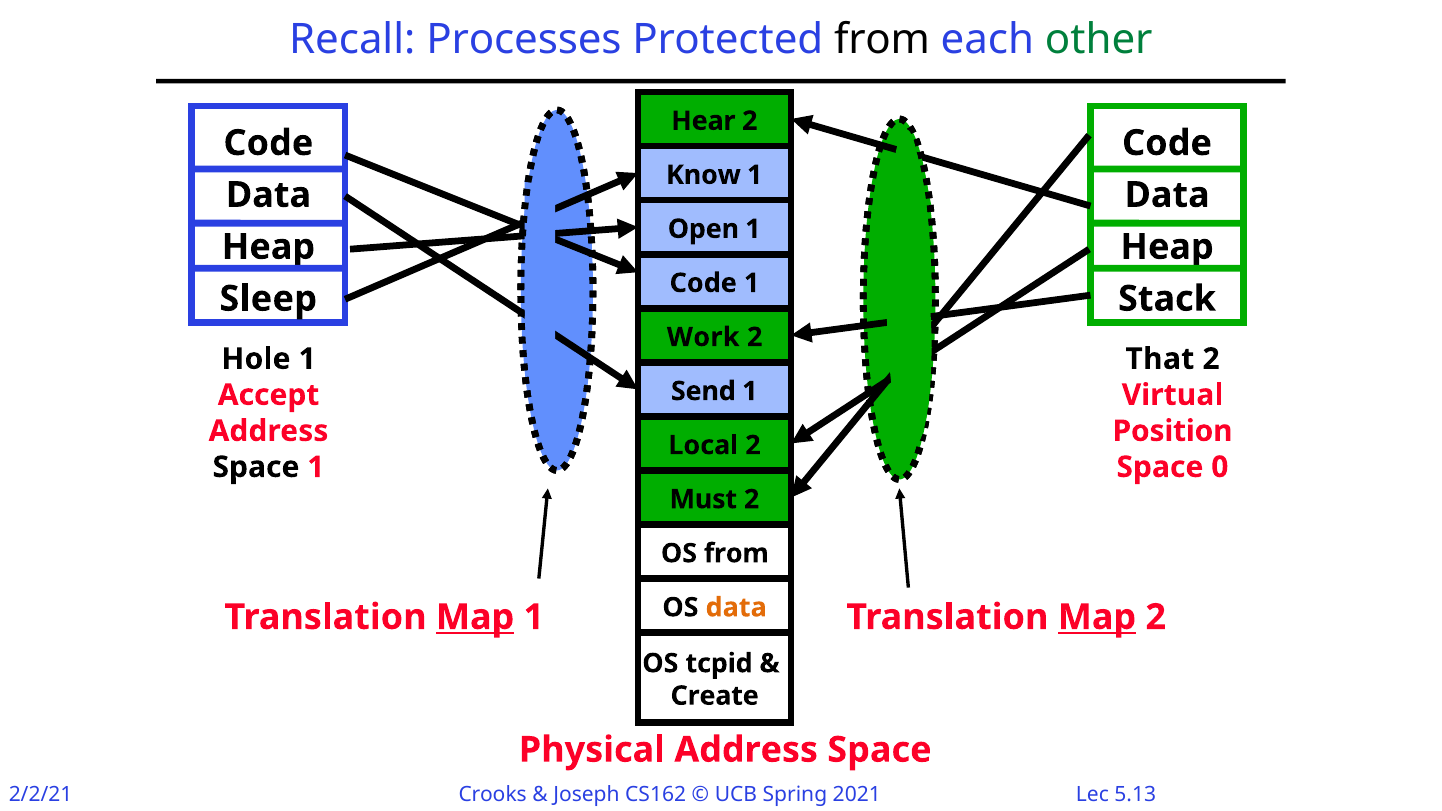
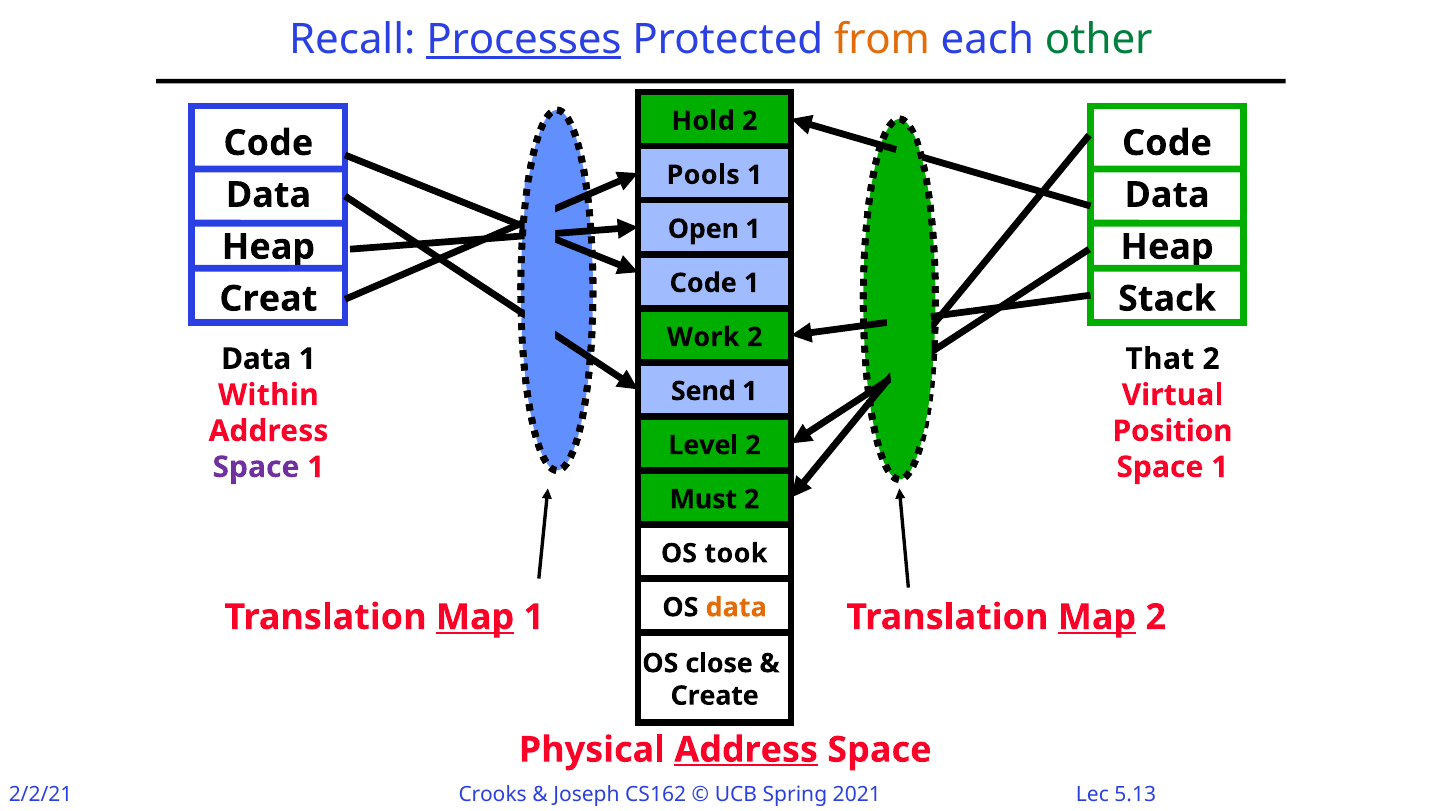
Processes underline: none -> present (524, 40)
from colour: black -> orange (882, 40)
Hear: Hear -> Hold (703, 121)
Know: Know -> Pools (703, 175)
Sleep: Sleep -> Creat (268, 299)
Hole: Hole -> Data (256, 359)
Accept: Accept -> Within (268, 395)
Local: Local -> Level (703, 445)
Space colour: black -> purple (256, 467)
0: 0 -> 1 (1220, 467)
OS from: from -> took (736, 553)
tcpid: tcpid -> close (719, 663)
Address underline: none -> present (746, 750)
